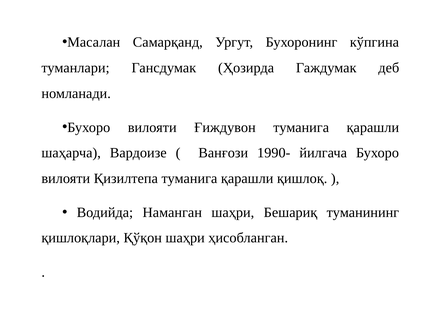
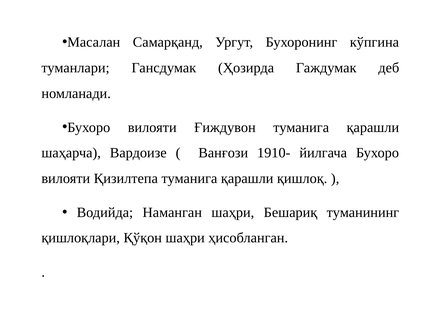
1990-: 1990- -> 1910- (274, 153)
